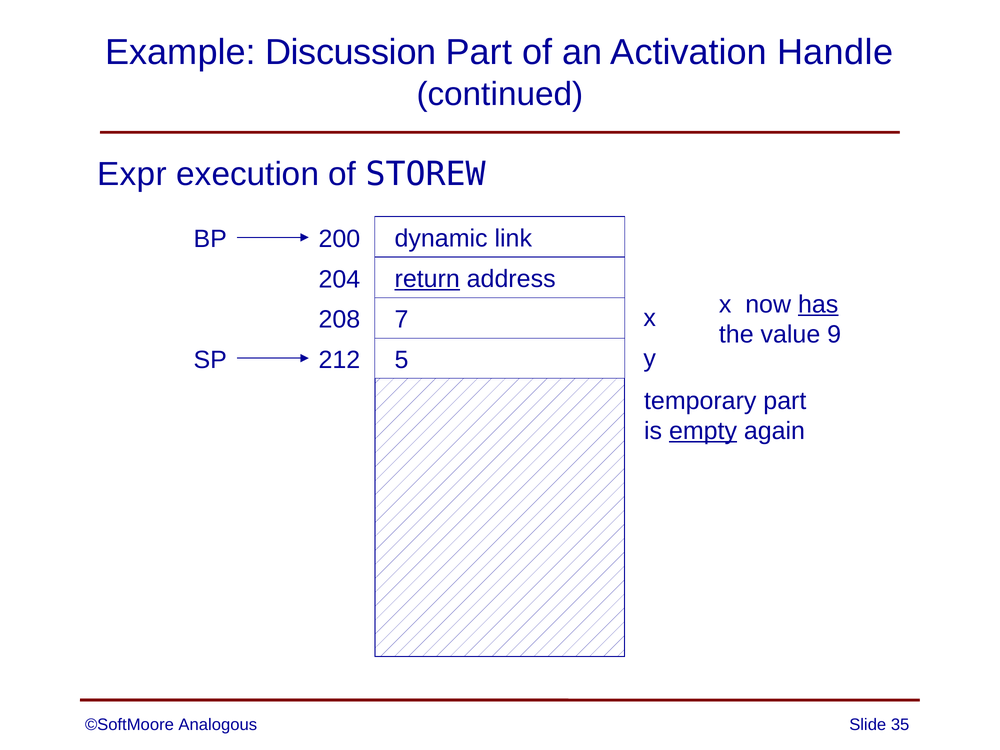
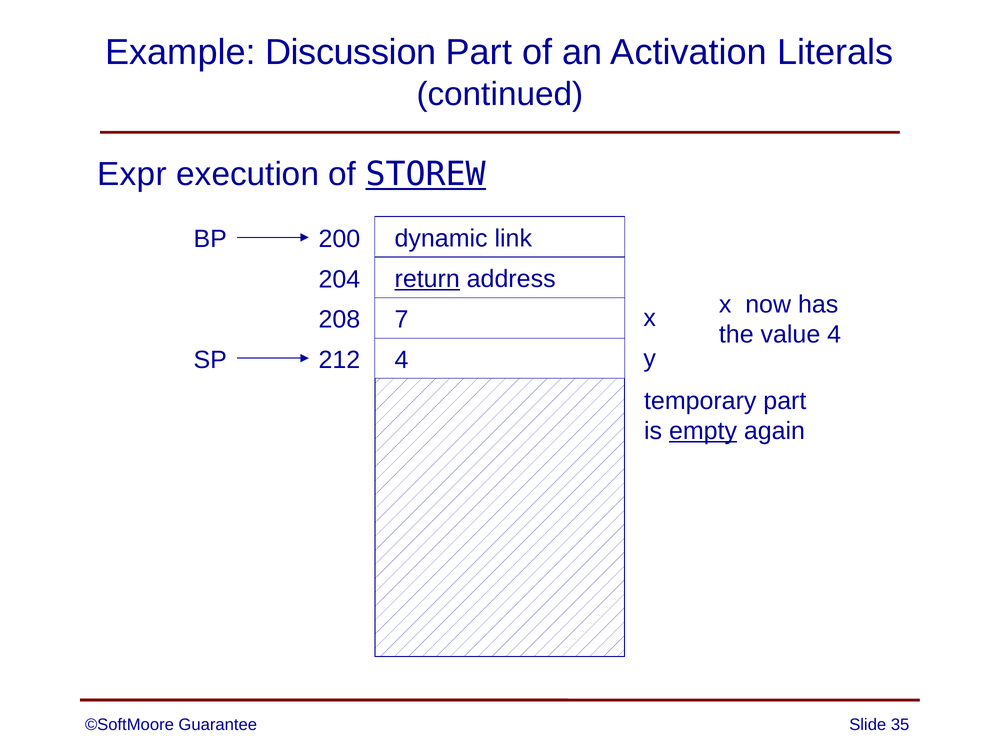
Handle: Handle -> Literals (835, 53)
STOREW underline: none -> present (426, 174)
has underline: present -> none (818, 305)
value 9: 9 -> 4 (834, 335)
SP 5: 5 -> 4 (402, 360)
Analogous: Analogous -> Guarantee (218, 725)
